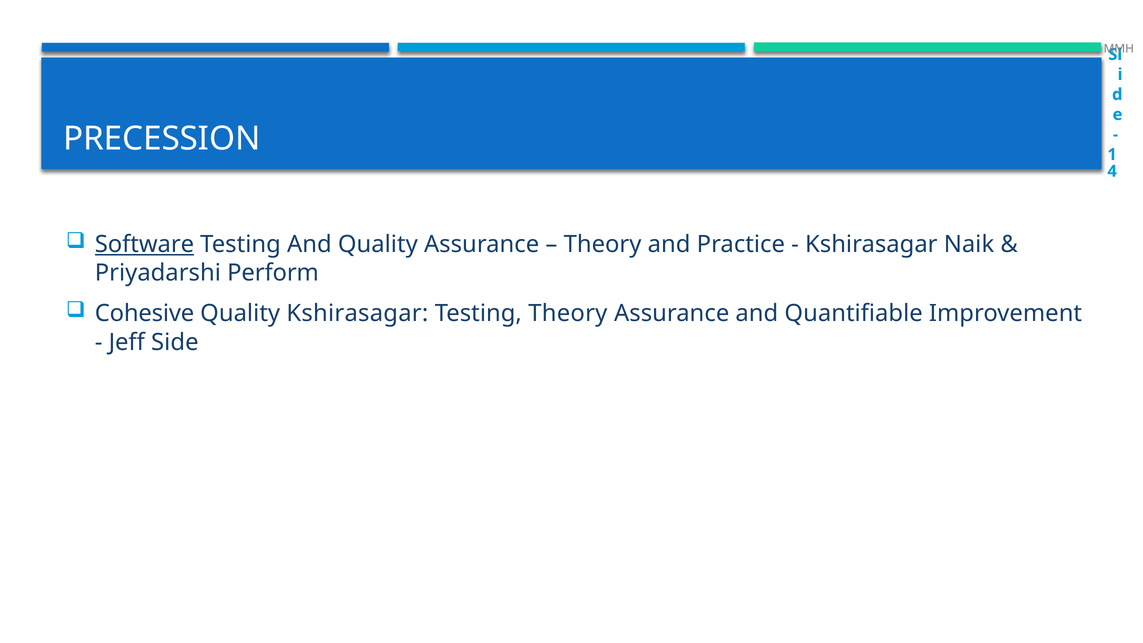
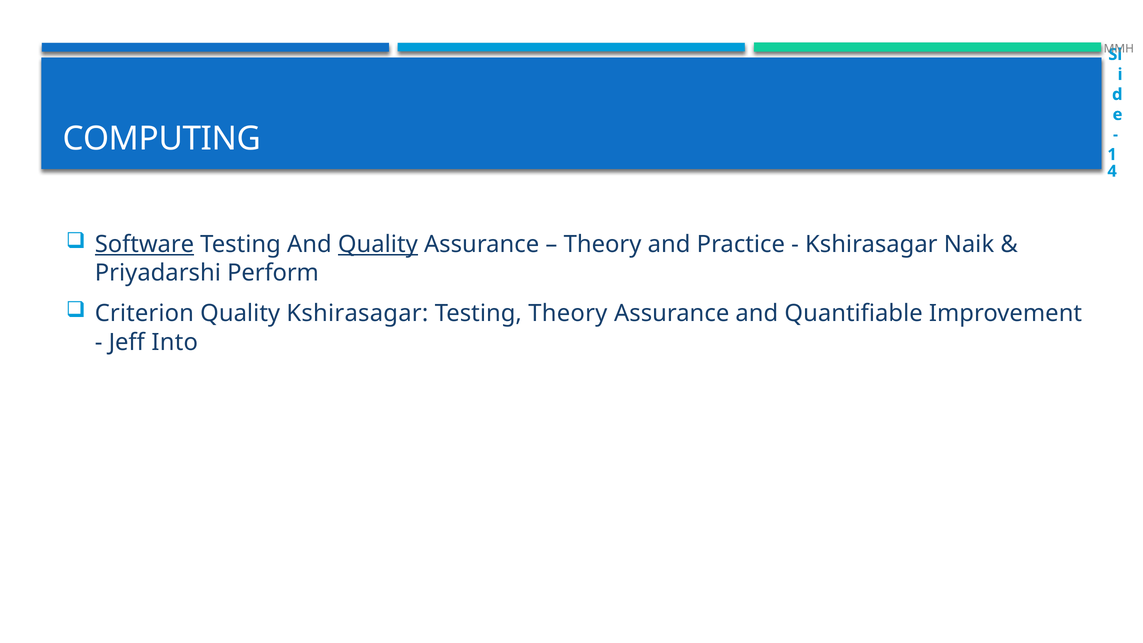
PRECESSION: PRECESSION -> COMPUTING (162, 139)
Quality underline: none -> present (378, 244)
Cohesive: Cohesive -> Criterion (144, 314)
Side: Side -> Into (175, 342)
